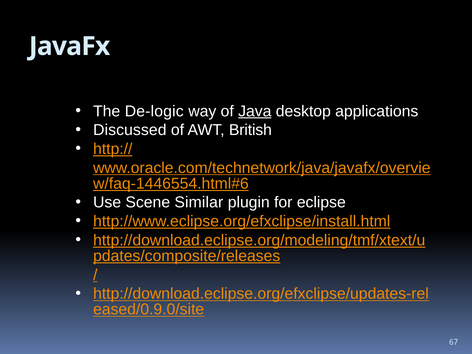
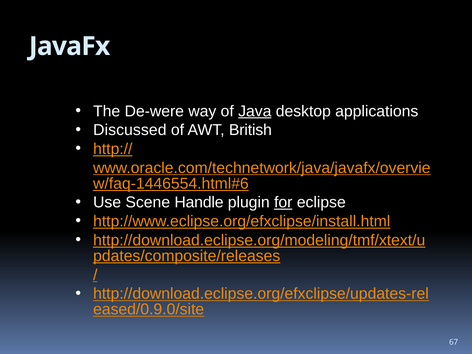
De-logic: De-logic -> De-were (154, 111)
Similar: Similar -> Handle (199, 202)
for underline: none -> present (283, 202)
